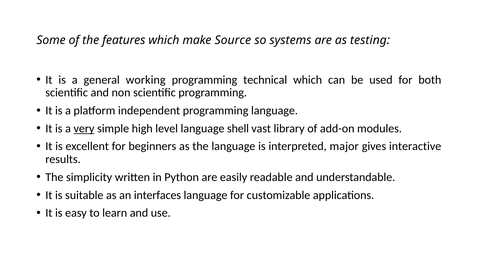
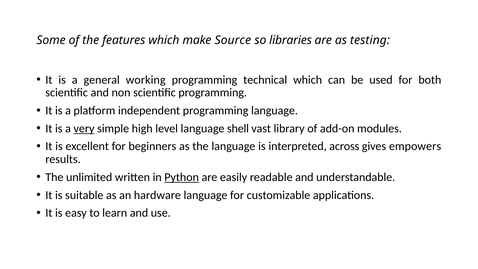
systems: systems -> libraries (291, 40)
major: major -> across (344, 146)
interactive: interactive -> empowers (415, 146)
simplicity: simplicity -> unlimited (89, 177)
Python underline: none -> present (182, 177)
interfaces: interfaces -> hardware (157, 195)
